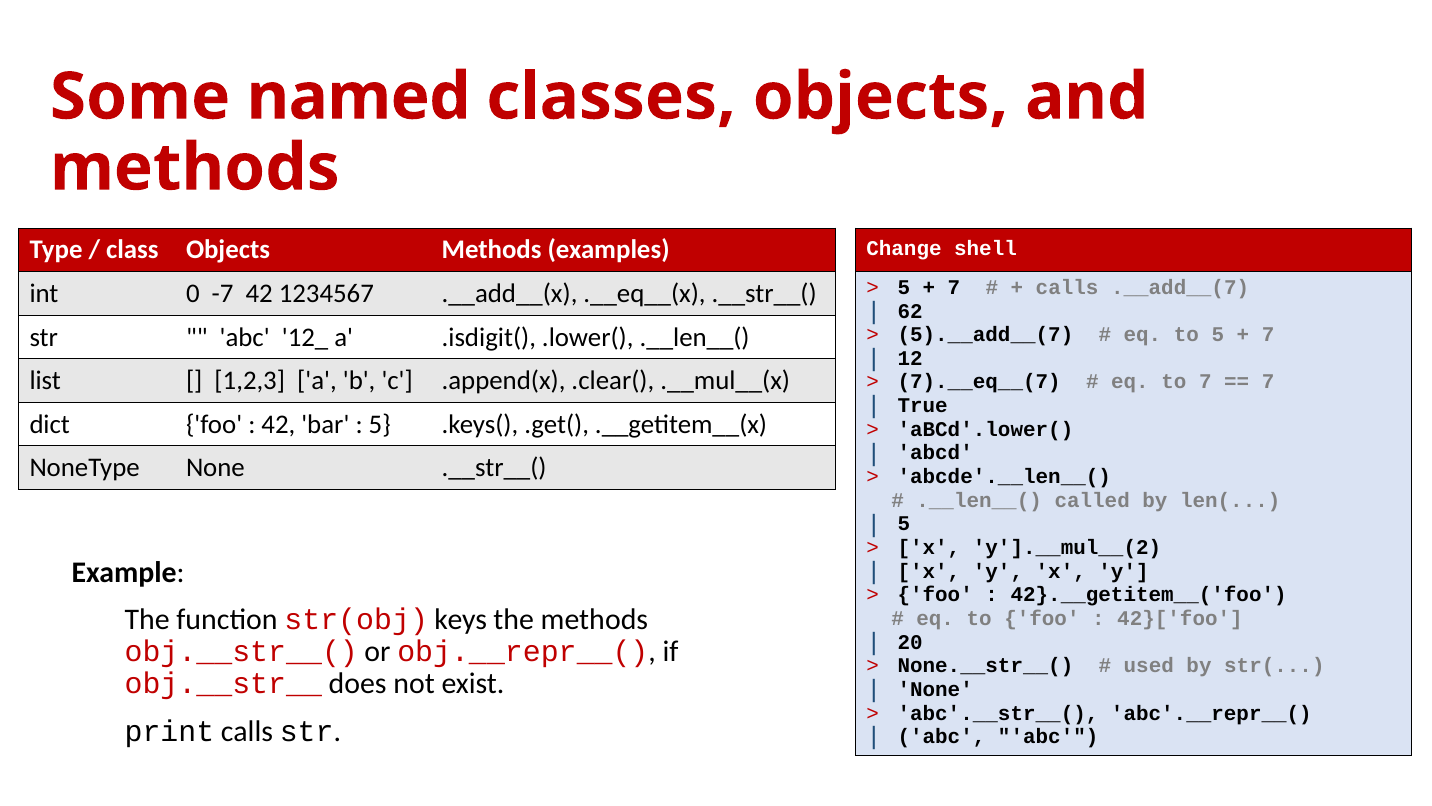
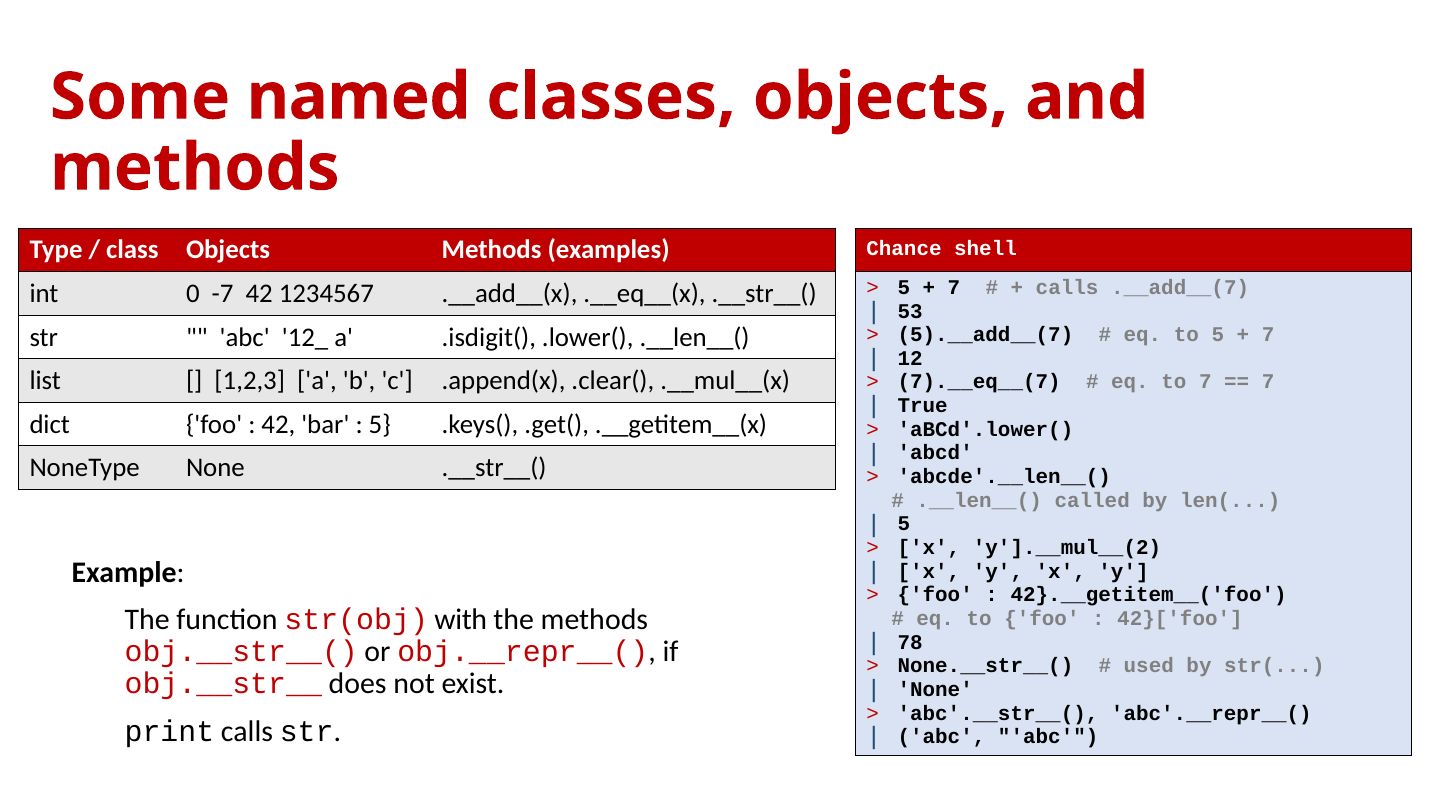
Change: Change -> Chance (904, 248)
62: 62 -> 53 (910, 311)
keys: keys -> with (461, 619)
20: 20 -> 78 (910, 642)
